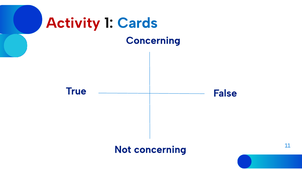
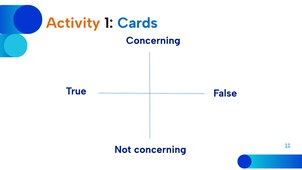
Activity colour: red -> orange (73, 23)
